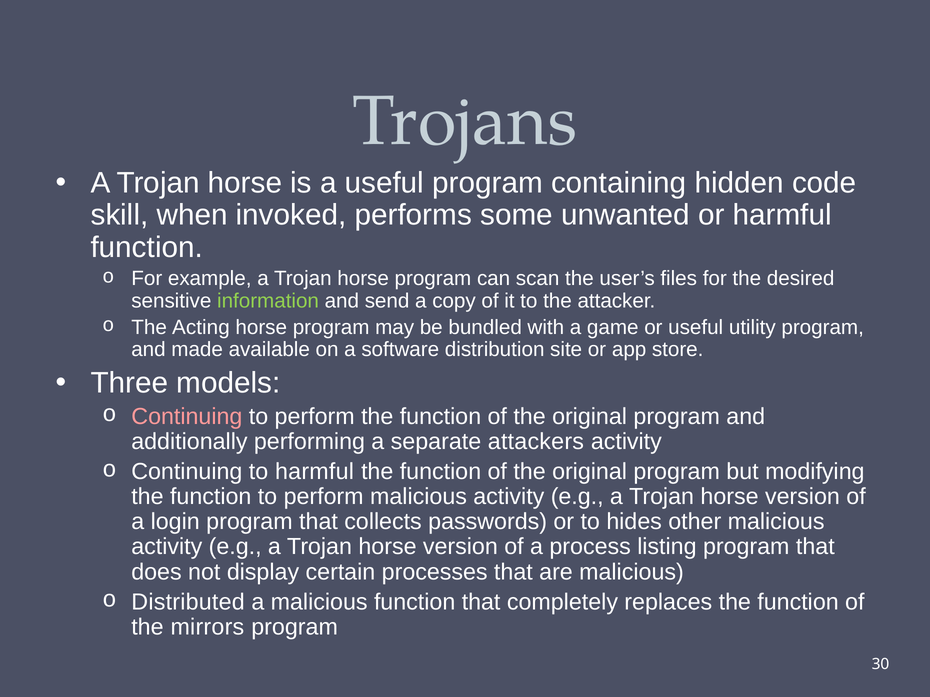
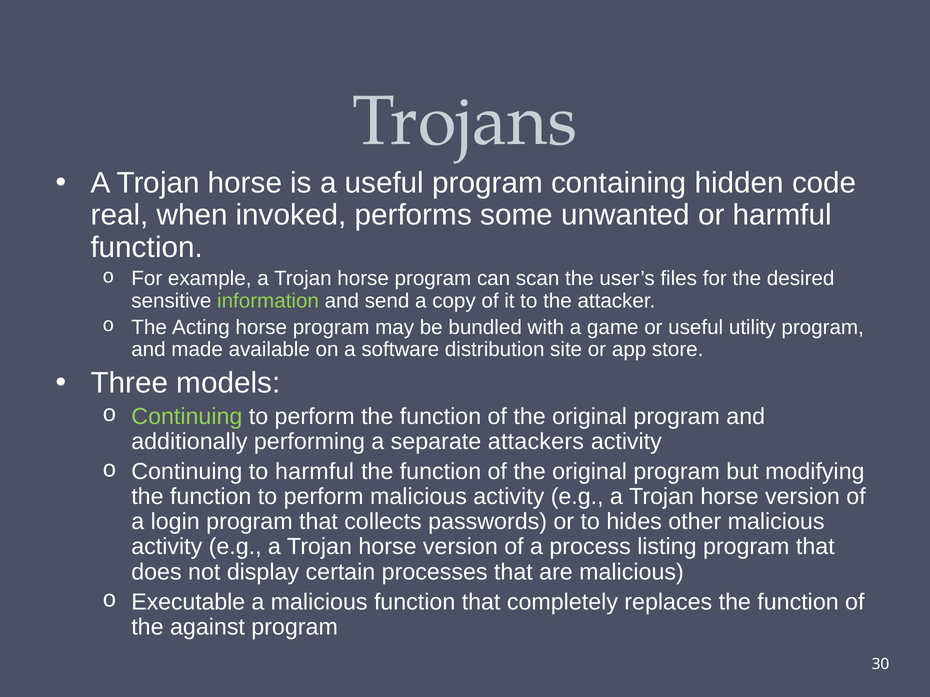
skill: skill -> real (120, 215)
Continuing colour: pink -> light green (187, 417)
Distributed: Distributed -> Executable (188, 602)
mirrors: mirrors -> against (207, 627)
